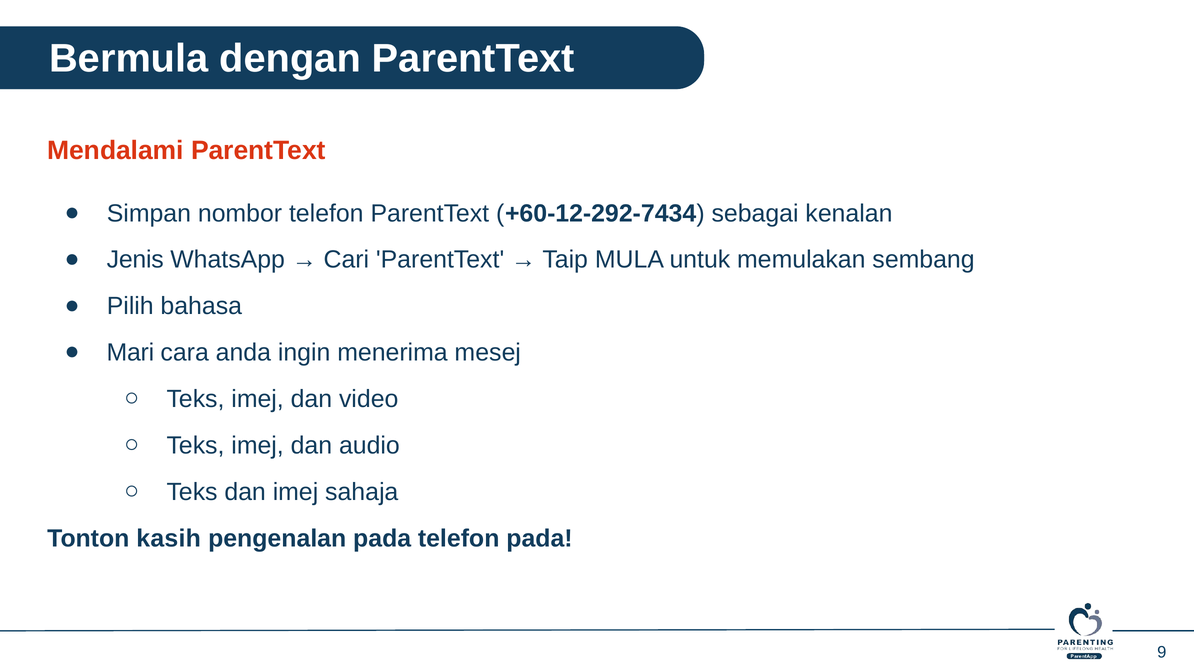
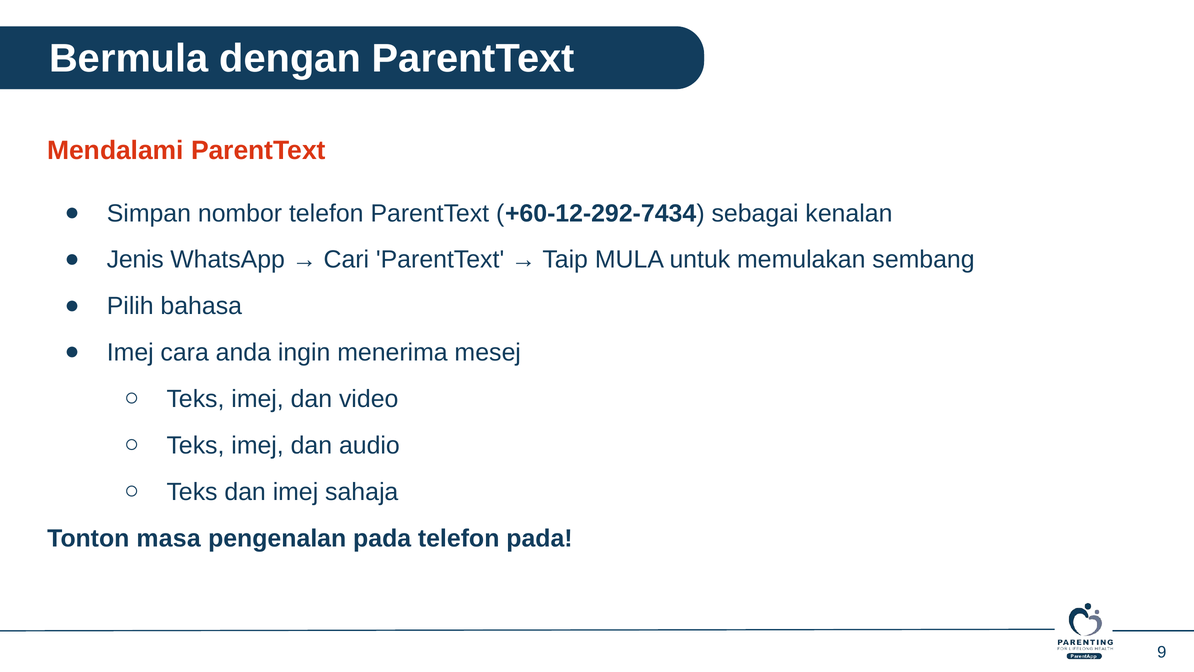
Mari: Mari -> Imej (130, 353)
kasih: kasih -> masa (169, 538)
